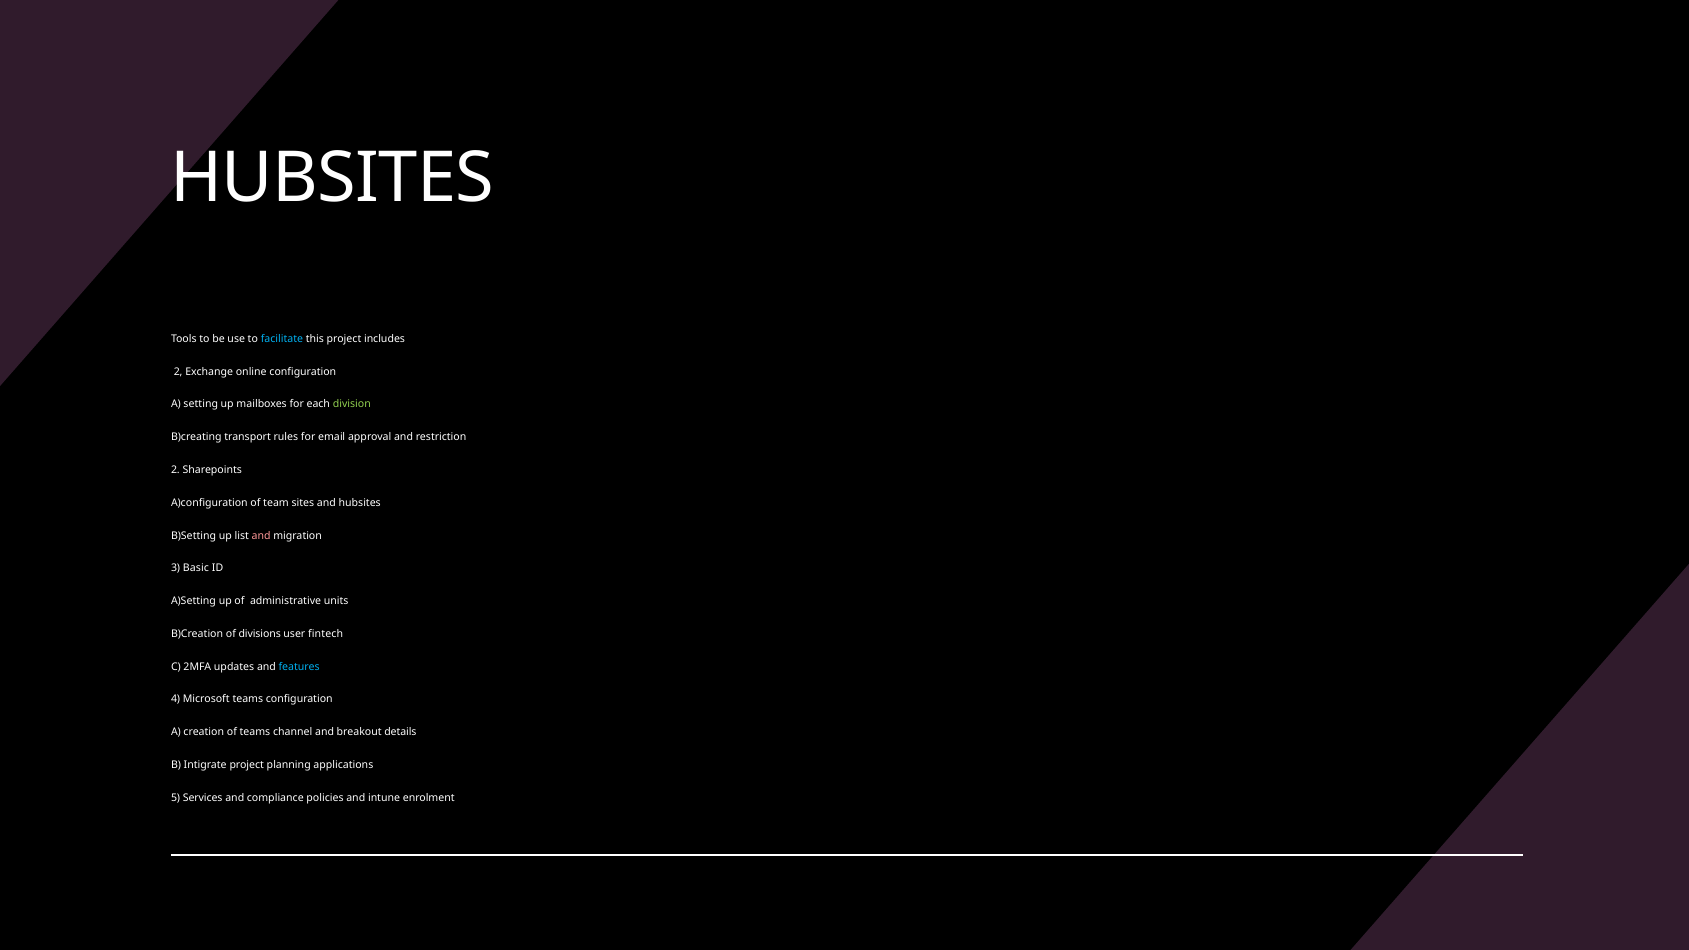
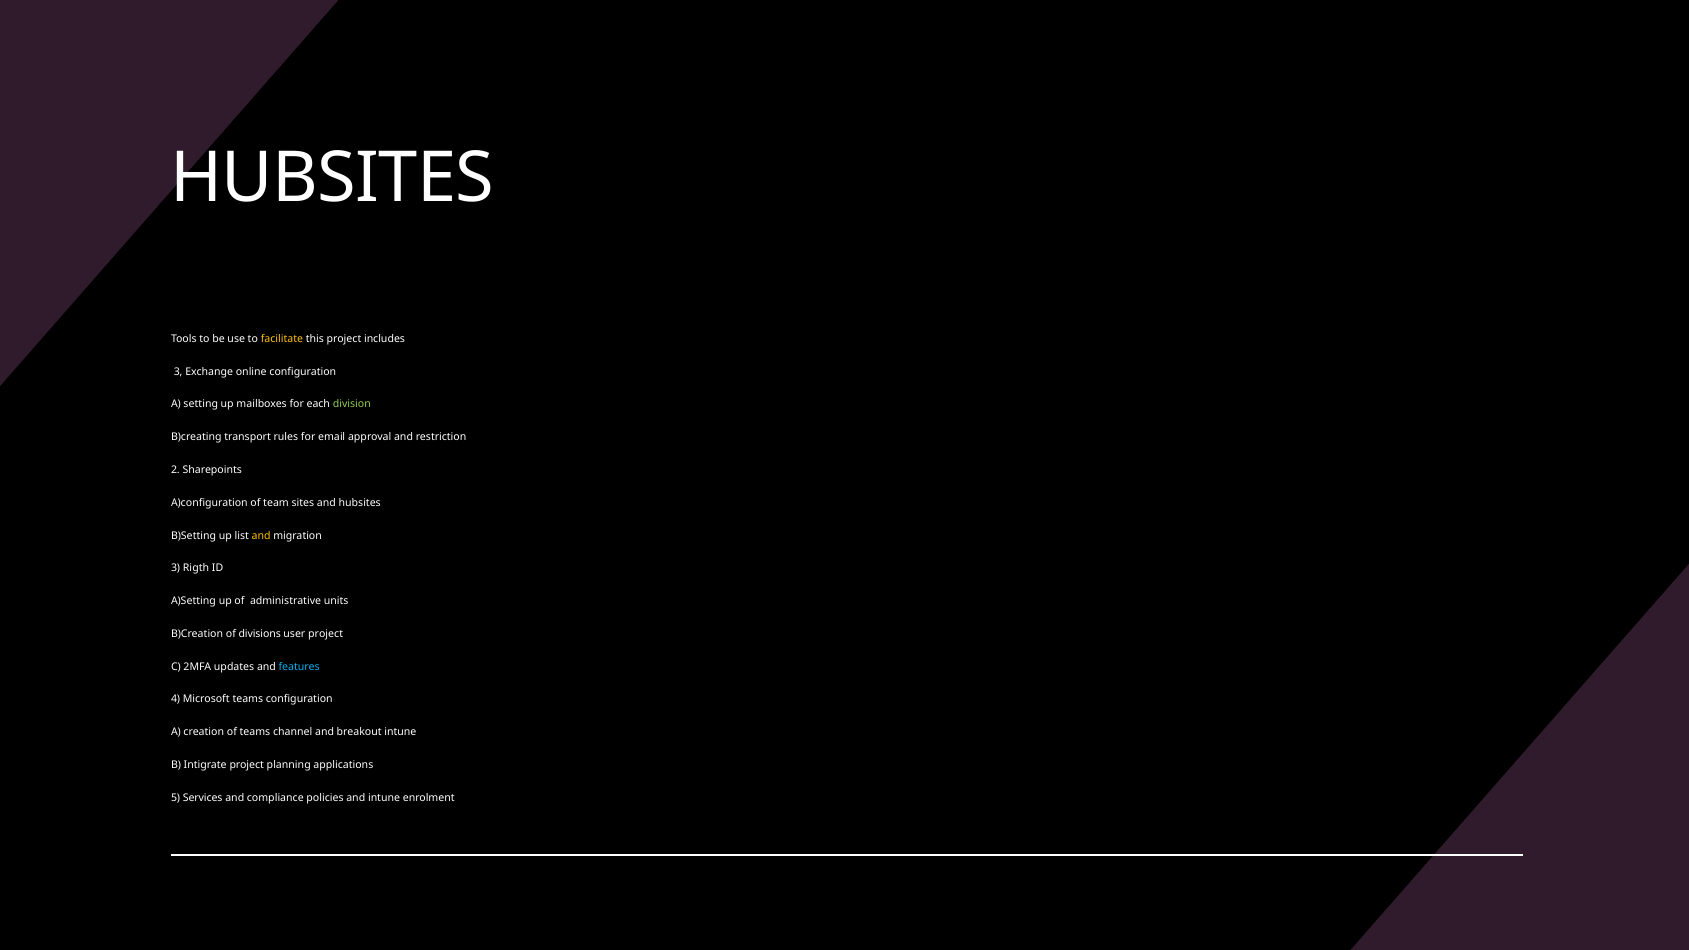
facilitate colour: light blue -> yellow (282, 339)
2: 2 -> 3 (178, 372)
and colour: pink -> yellow (261, 536)
Basic: Basic -> Rigth (196, 568)
user fintech: fintech -> project (326, 634)
breakout details: details -> intune (400, 732)
